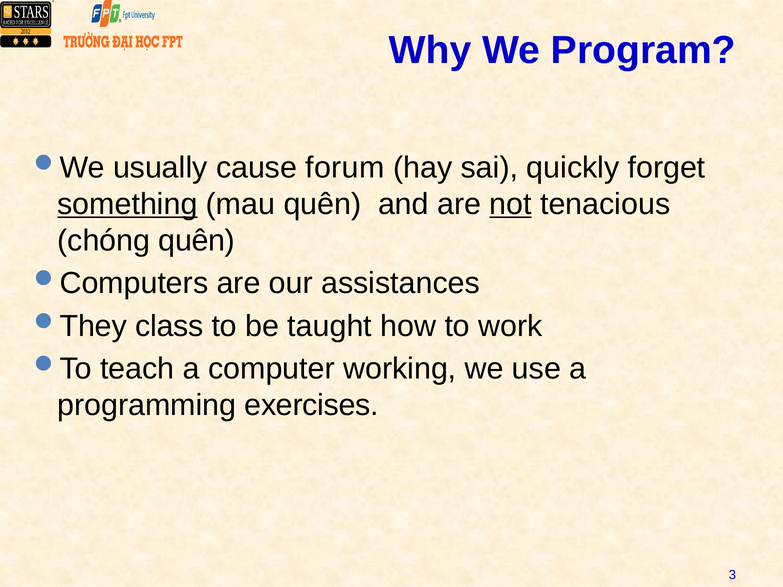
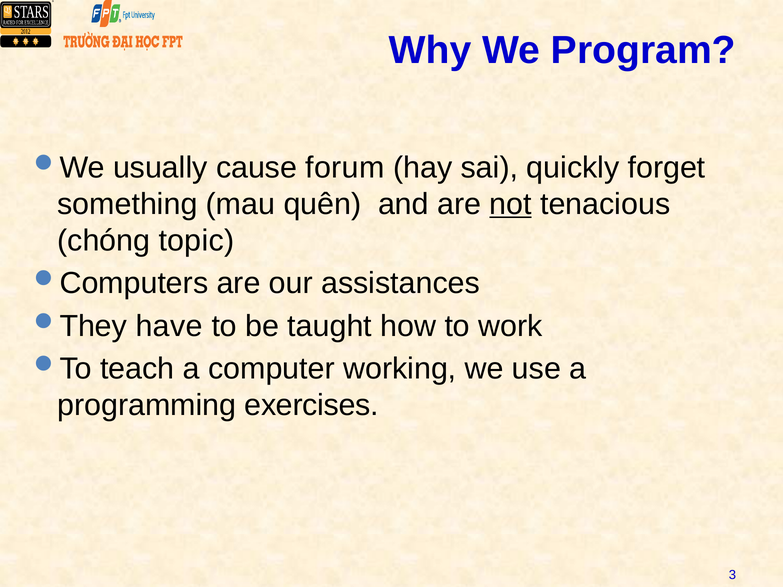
something underline: present -> none (127, 204)
chóng quên: quên -> topic (196, 241)
class: class -> have (169, 326)
